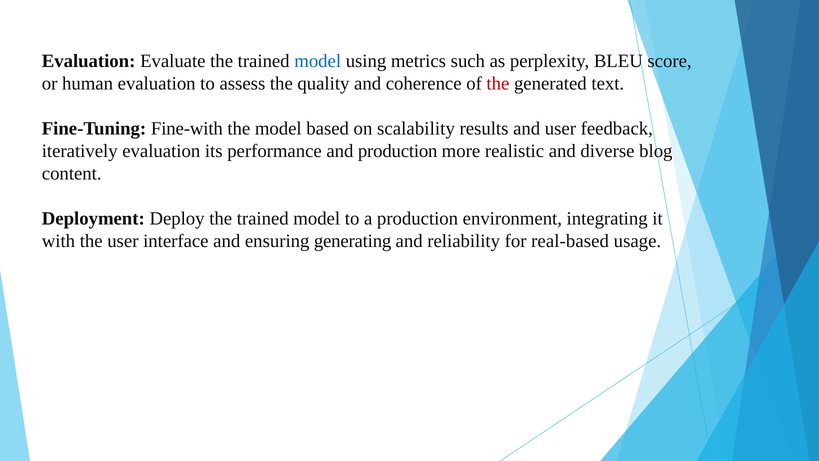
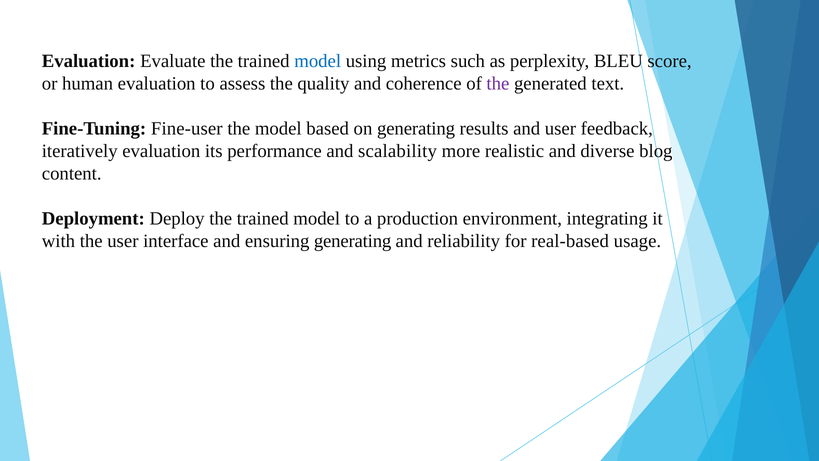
the colour: red -> purple (498, 83)
Fine-with: Fine-with -> Fine-user (187, 128)
on scalability: scalability -> generating (416, 128)
and production: production -> scalability (398, 151)
